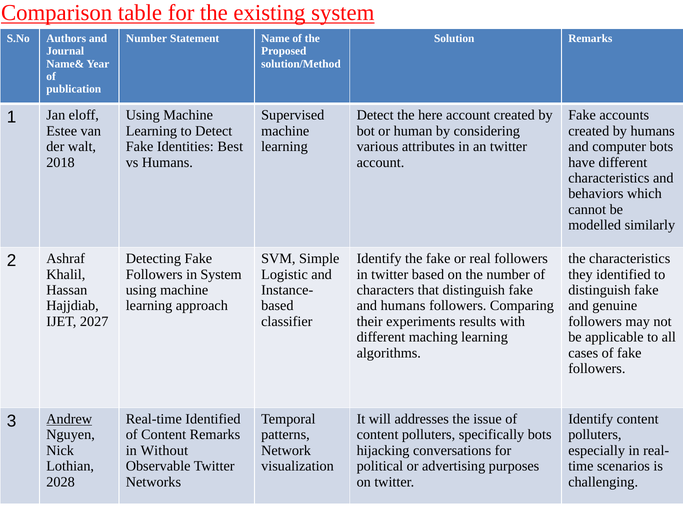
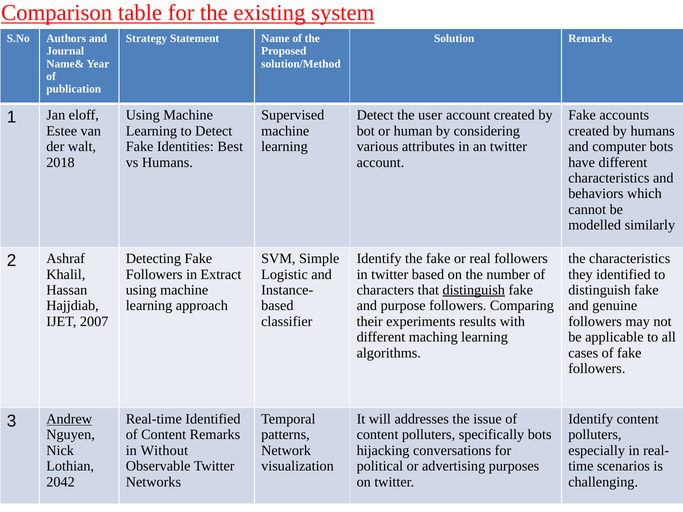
Number: Number -> Strategy (147, 39)
here: here -> user (430, 115)
in System: System -> Extract (221, 274)
distinguish underline: none -> present (474, 290)
and humans: humans -> purpose (403, 306)
2027: 2027 -> 2007 (94, 322)
2028: 2028 -> 2042 (61, 482)
